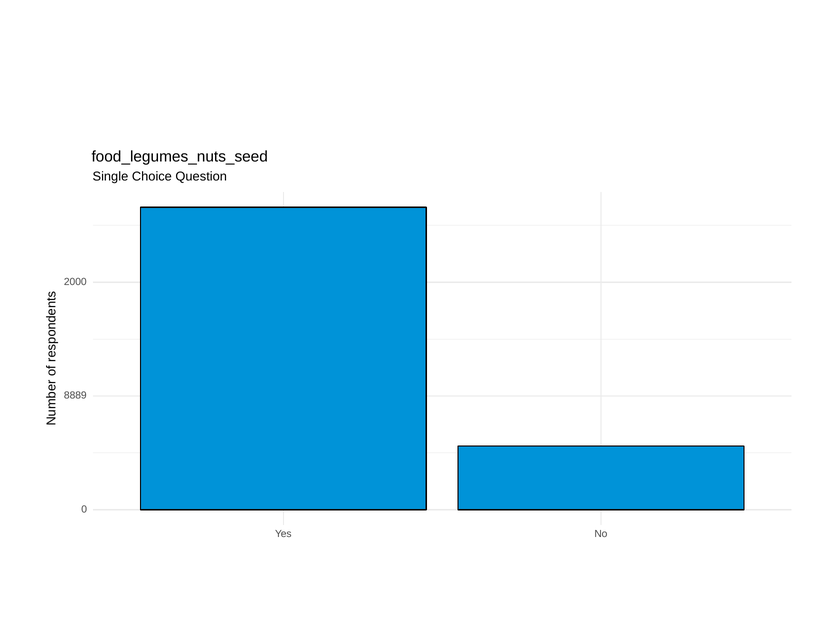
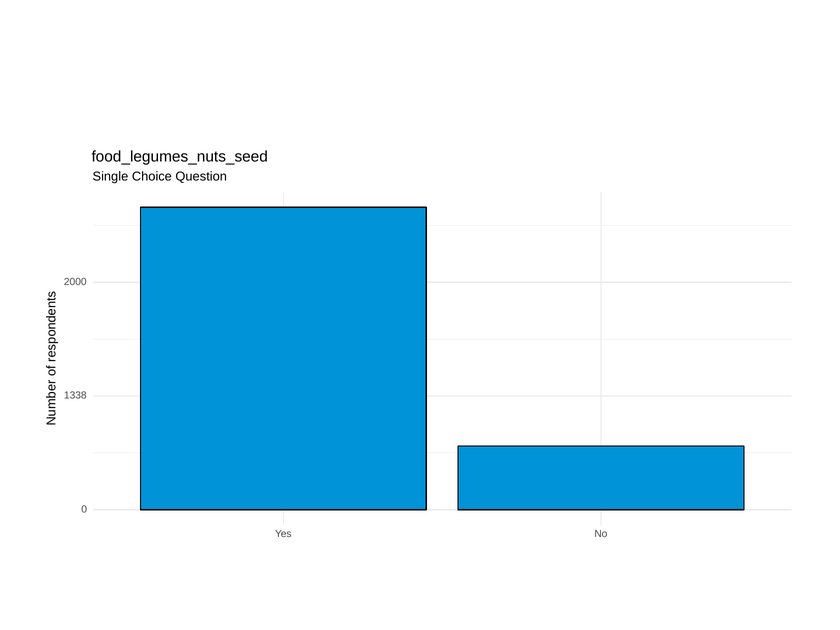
8889: 8889 -> 1338 (75, 396)
